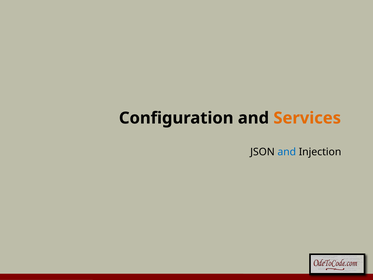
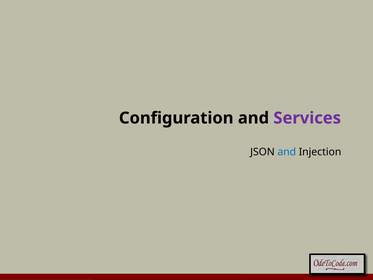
Services colour: orange -> purple (307, 118)
